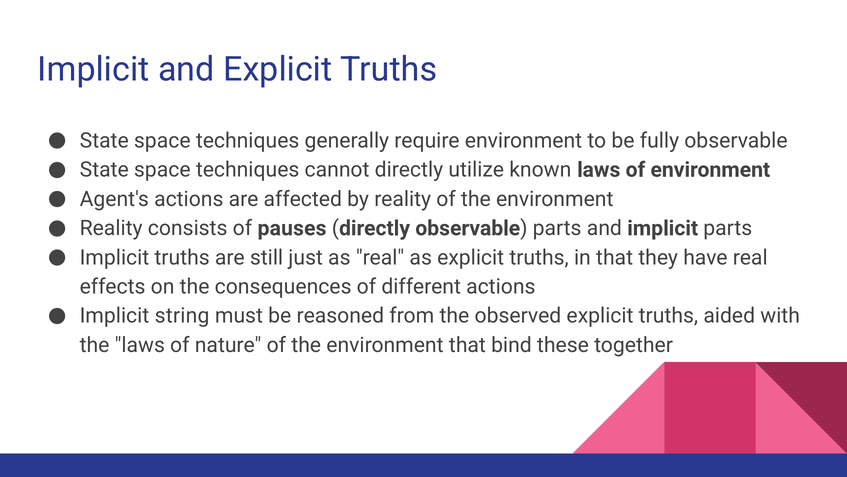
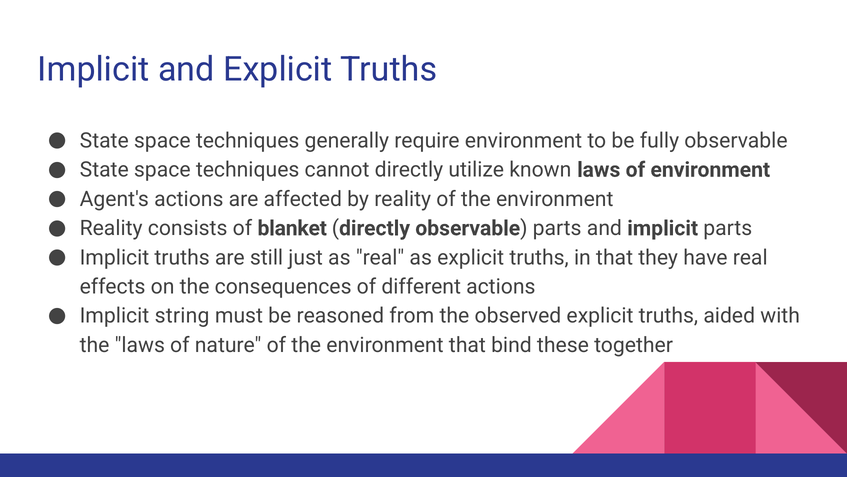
pauses: pauses -> blanket (292, 228)
